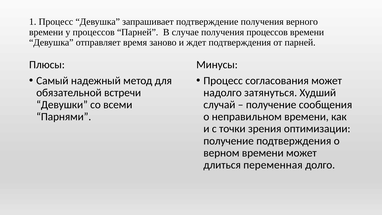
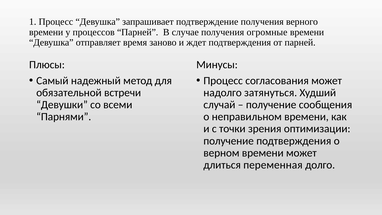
получения процессов: процессов -> огромные (267, 32)
